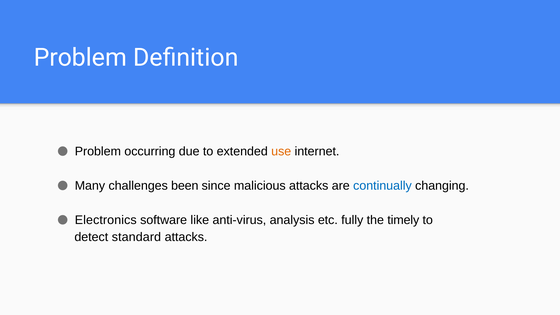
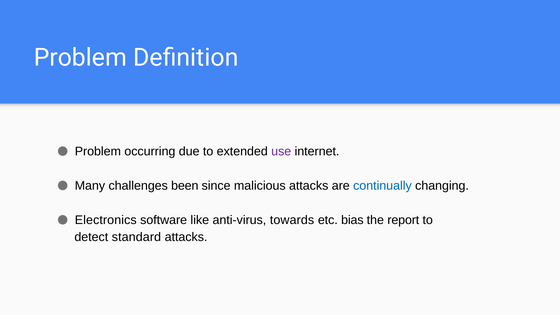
use colour: orange -> purple (281, 151)
analysis: analysis -> towards (292, 220)
fully: fully -> bias (352, 220)
timely: timely -> report (403, 220)
